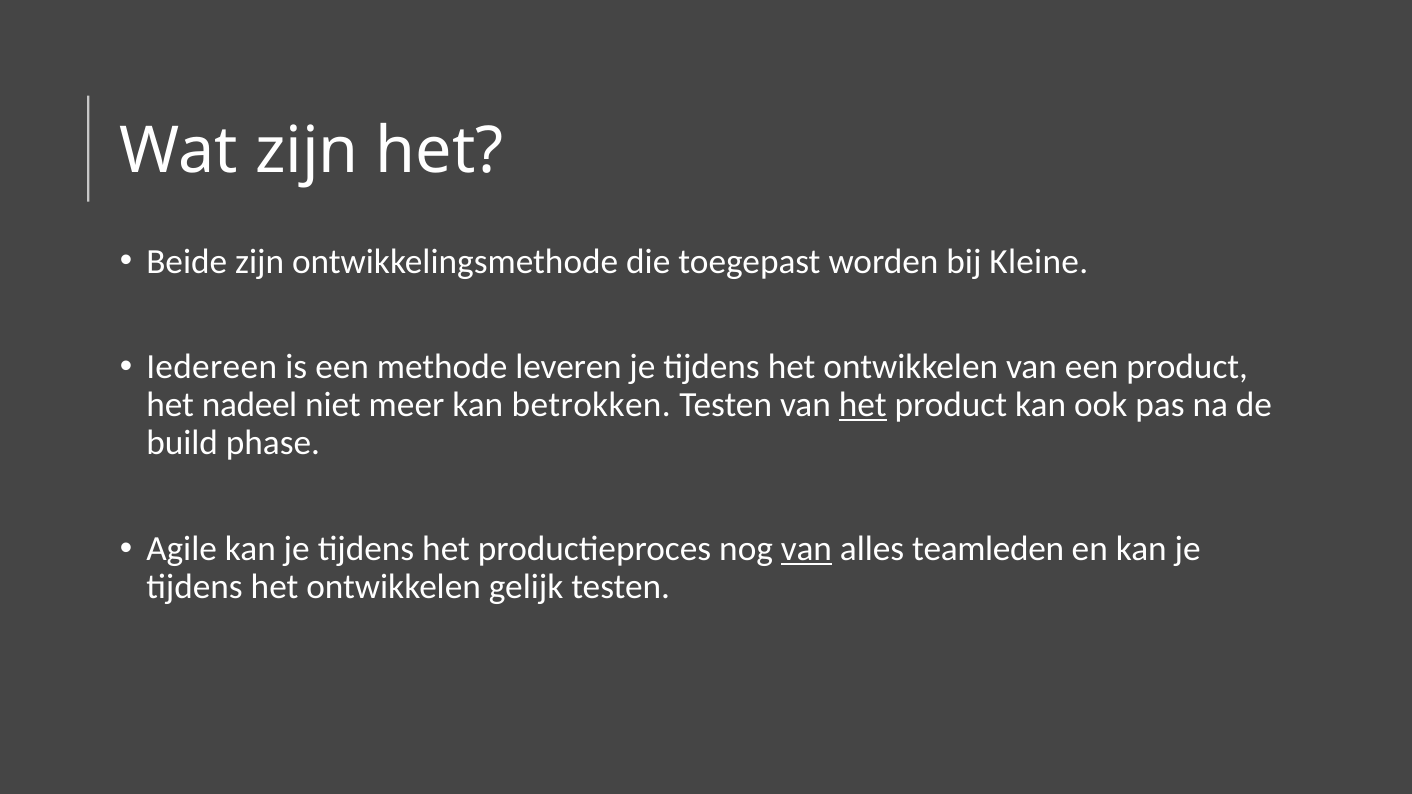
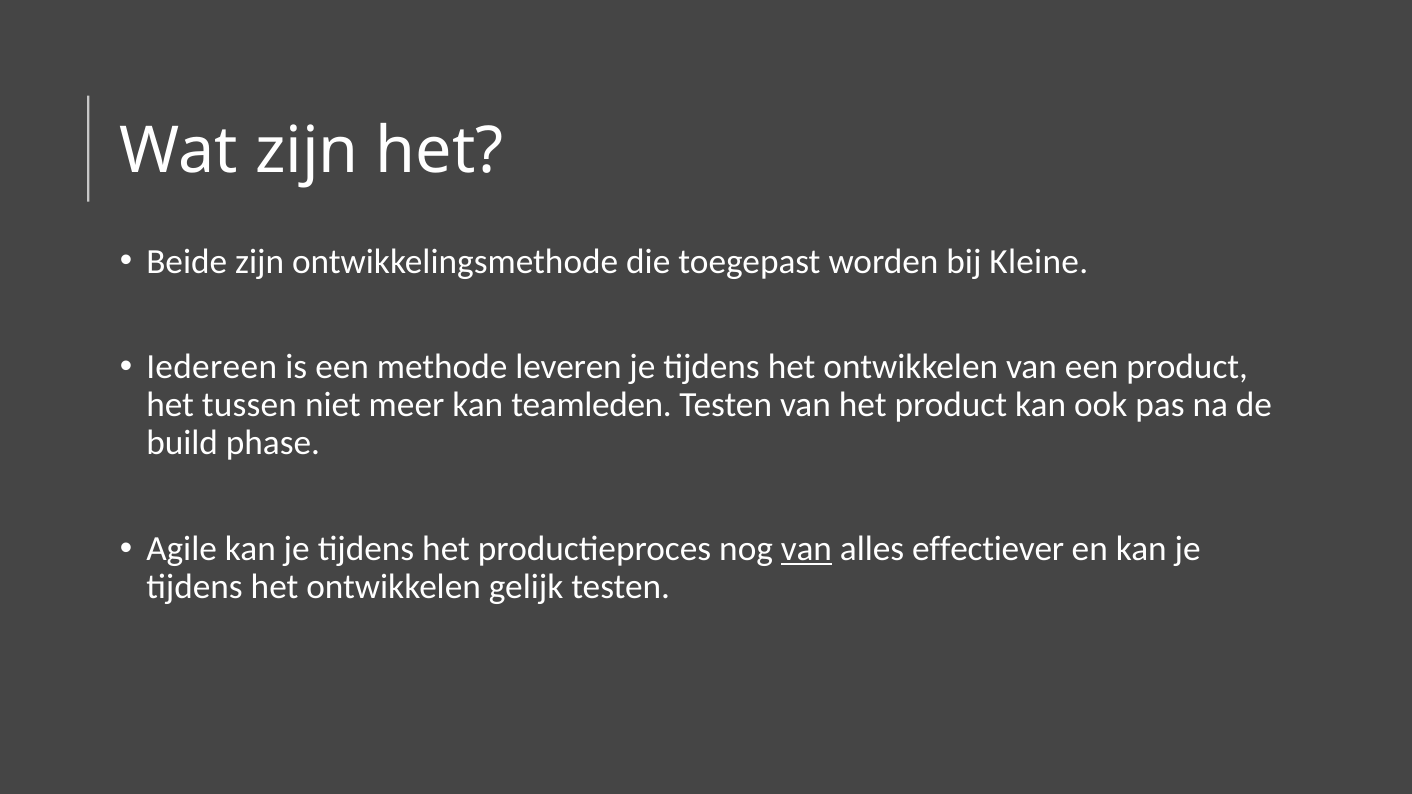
nadeel: nadeel -> tussen (249, 405)
betrokken: betrokken -> teamleden (592, 405)
het underline: present -> none (863, 405)
teamleden: teamleden -> effectiever (988, 549)
